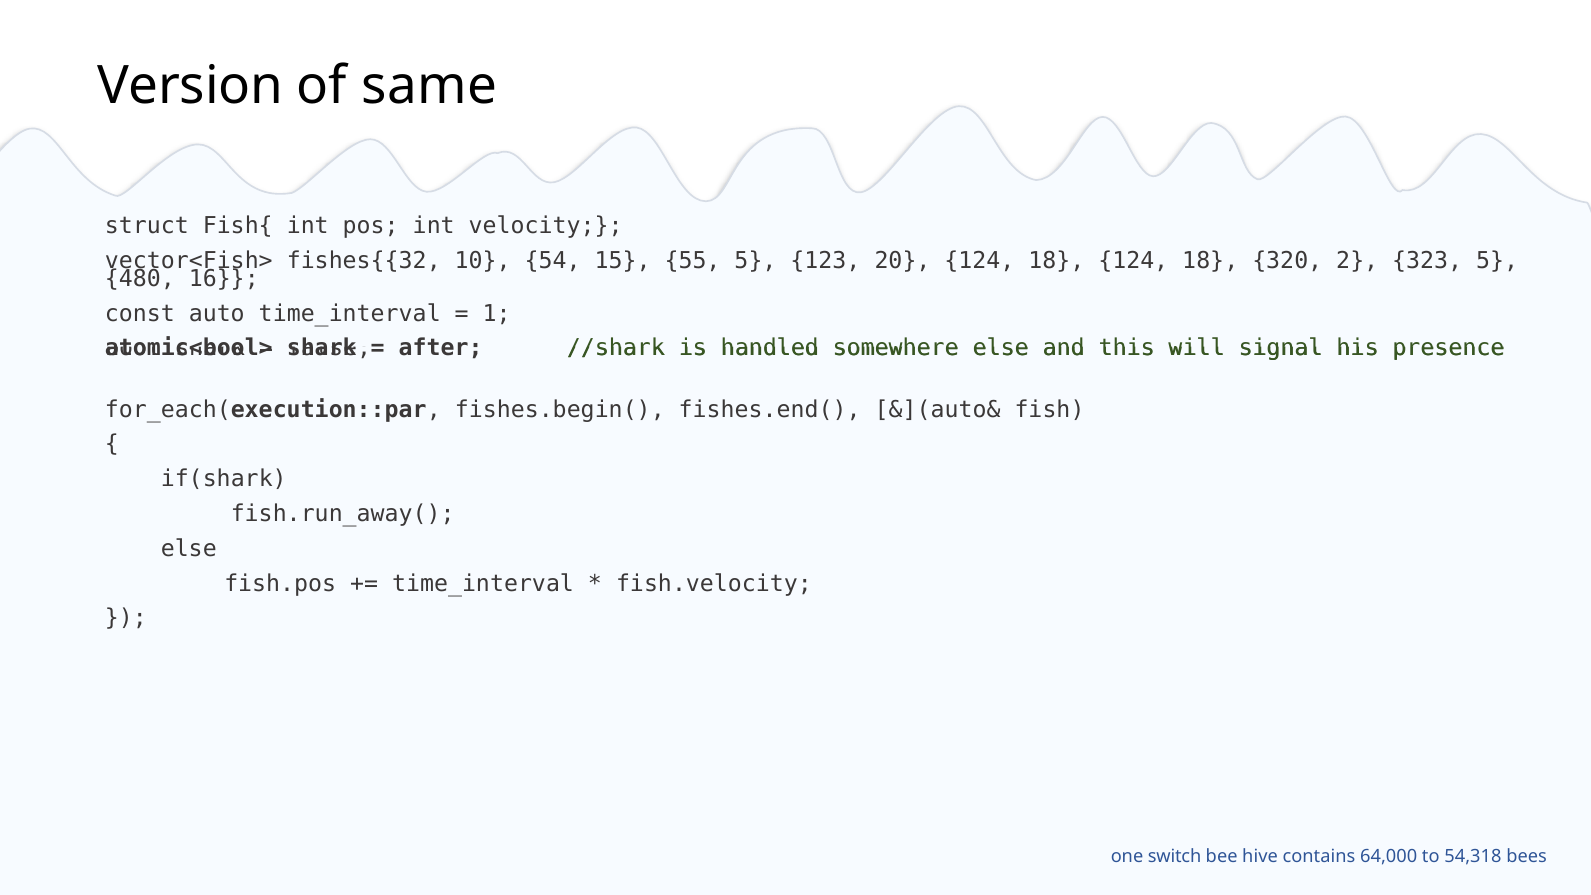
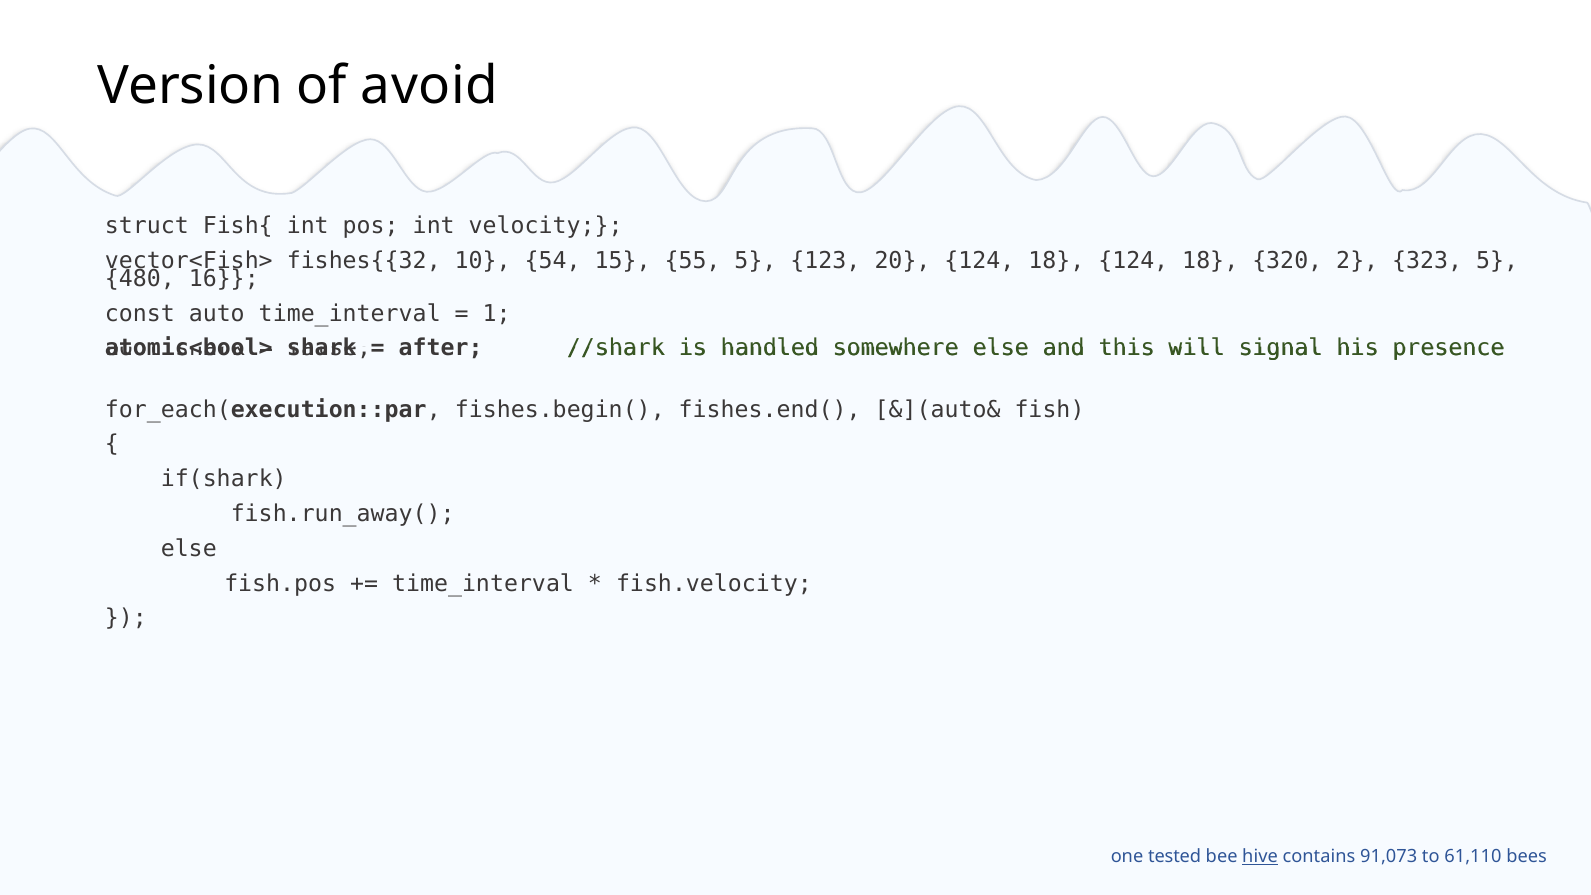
same: same -> avoid (429, 86)
switch: switch -> tested (1175, 856)
hive underline: none -> present (1260, 856)
64,000: 64,000 -> 91,073 (1389, 856)
54,318: 54,318 -> 61,110 (1473, 856)
